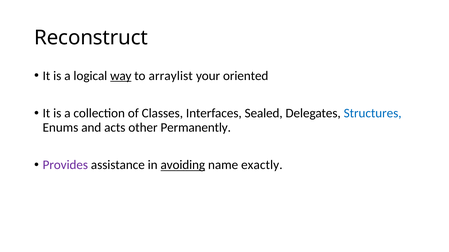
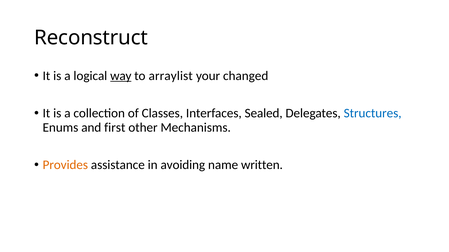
oriented: oriented -> changed (246, 76)
acts: acts -> first (115, 128)
Permanently: Permanently -> Mechanisms (196, 128)
Provides colour: purple -> orange (65, 165)
avoiding underline: present -> none (183, 165)
exactly: exactly -> written (262, 165)
